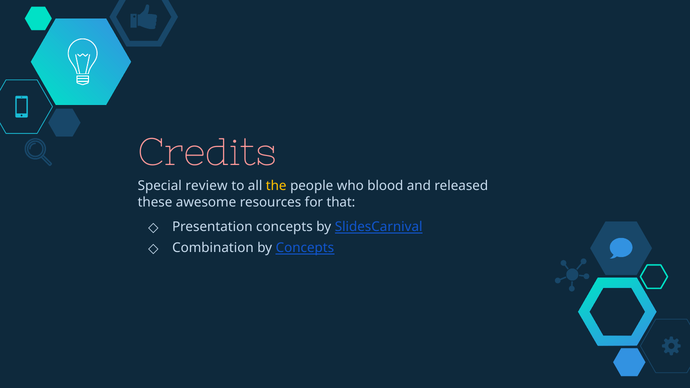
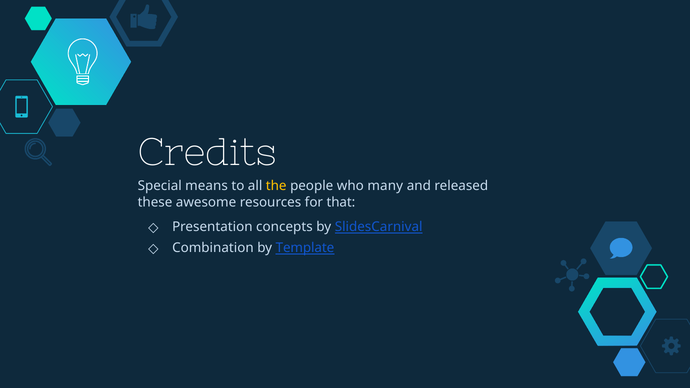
Credits colour: pink -> white (207, 152)
review: review -> means (207, 186)
blood: blood -> many (385, 186)
by Concepts: Concepts -> Template (305, 248)
